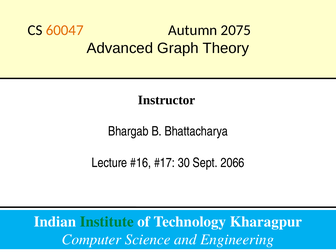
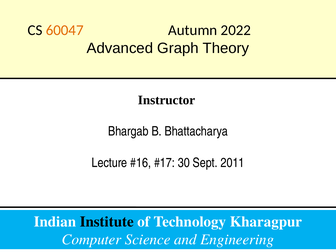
2075: 2075 -> 2022 (236, 30)
2066: 2066 -> 2011 (233, 163)
Institute colour: green -> black (107, 222)
